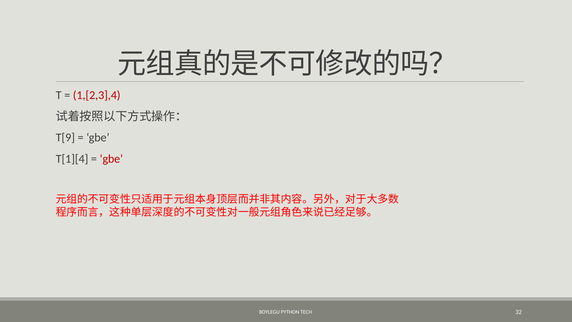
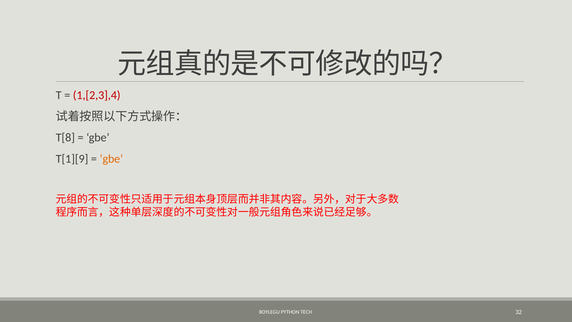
T[9: T[9 -> T[8 (65, 138)
T[1][4: T[1][4 -> T[1][9 (72, 159)
gbe colour: red -> orange (111, 159)
